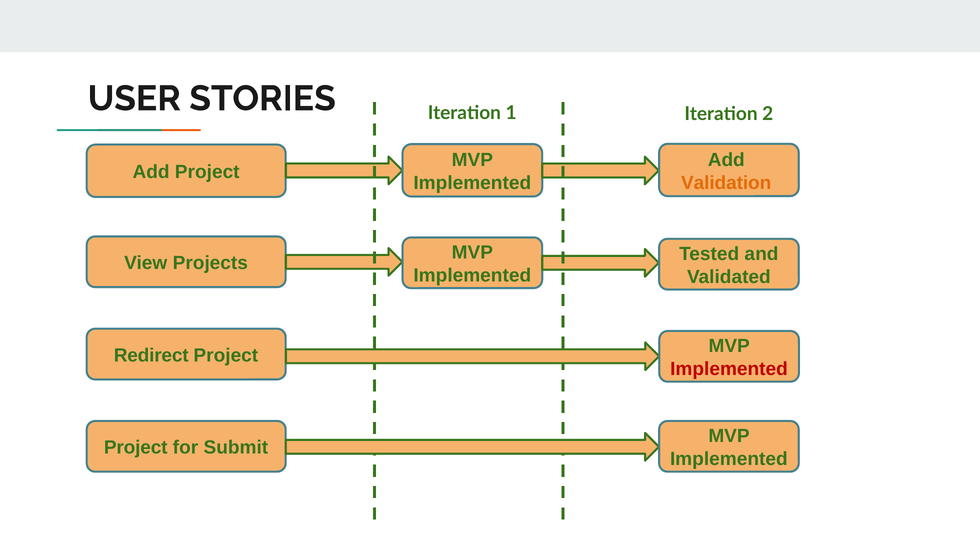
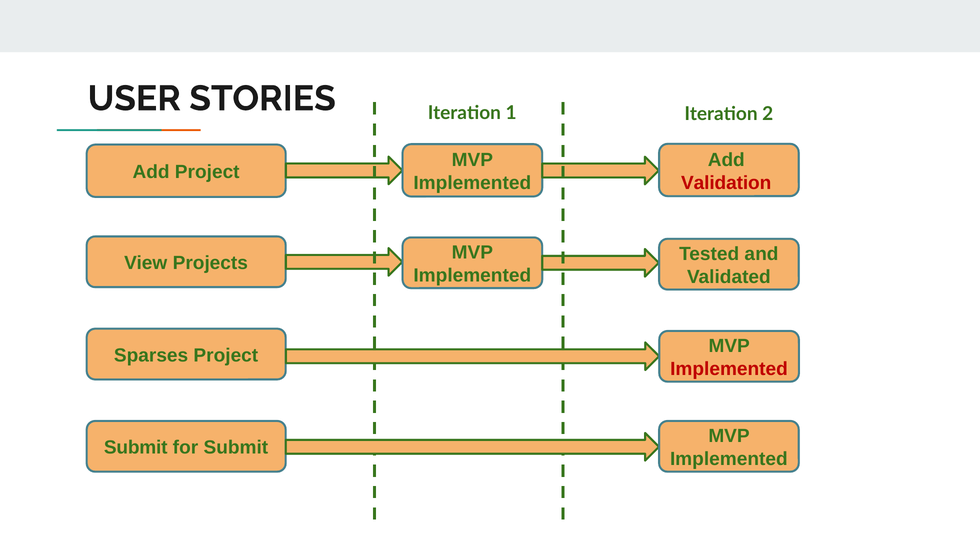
Validation colour: orange -> red (726, 183)
Redirect: Redirect -> Sparses (151, 356)
Project: Project -> Submit (136, 448)
